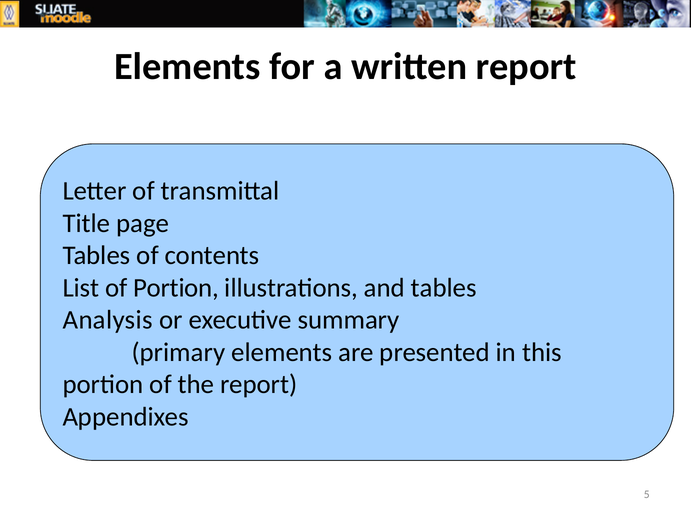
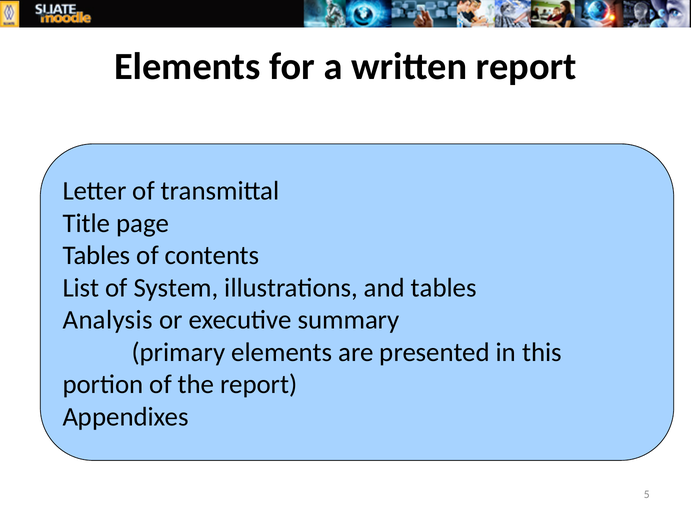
of Portion: Portion -> System (176, 288)
